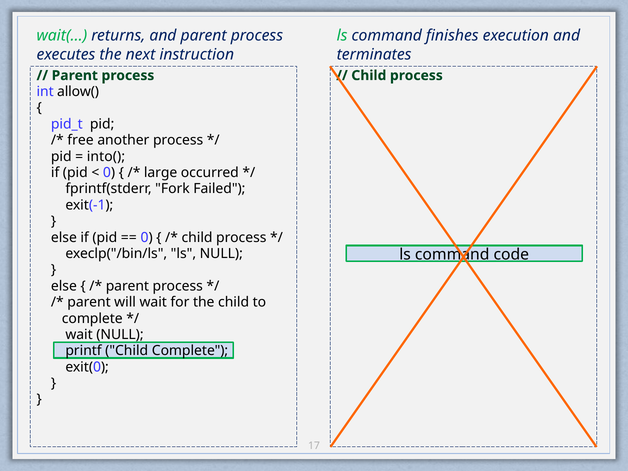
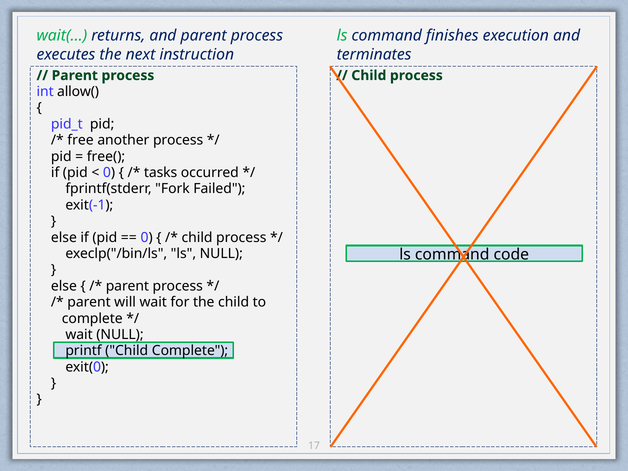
into(: into( -> free( (106, 156)
large: large -> tasks (161, 173)
